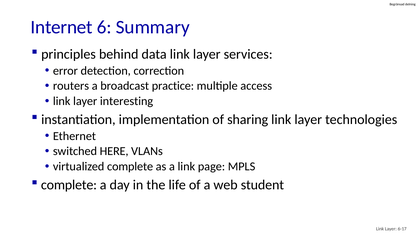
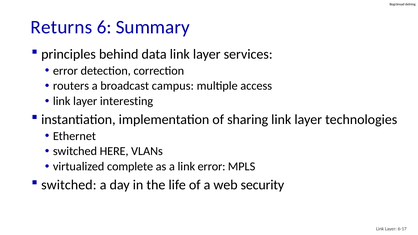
Internet: Internet -> Returns (61, 27)
practice: practice -> campus (173, 86)
link page: page -> error (212, 167)
complete: complete -> switched (69, 185)
student: student -> security (262, 185)
